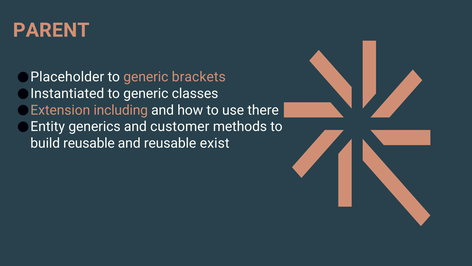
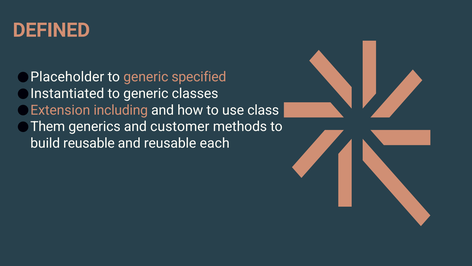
PARENT: PARENT -> DEFINED (51, 30)
brackets: brackets -> specified (199, 77)
there: there -> class (263, 110)
Entity: Entity -> Them (48, 127)
exist: exist -> each (215, 143)
